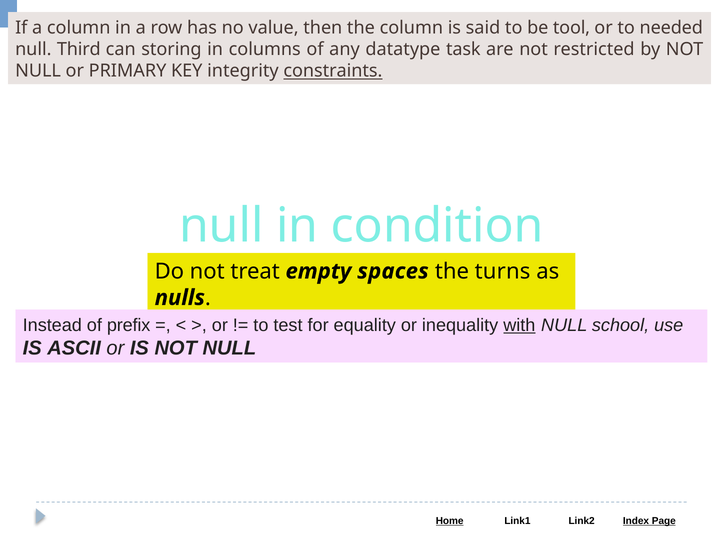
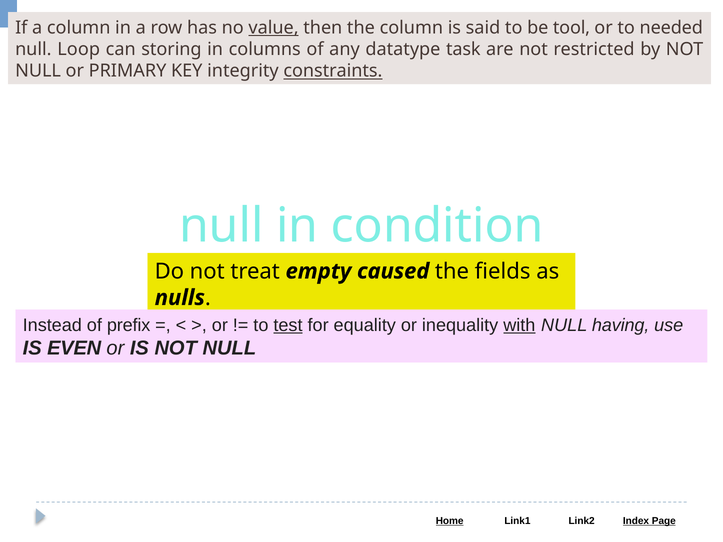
value underline: none -> present (274, 28)
Third: Third -> Loop (79, 49)
spaces: spaces -> caused (393, 271)
turns: turns -> fields (503, 271)
test underline: none -> present (288, 325)
school: school -> having (621, 325)
ASCII: ASCII -> EVEN (74, 348)
